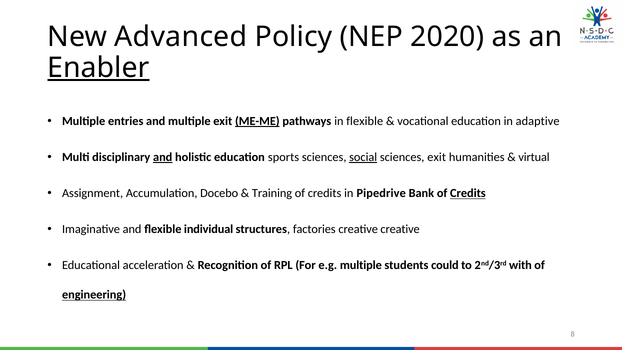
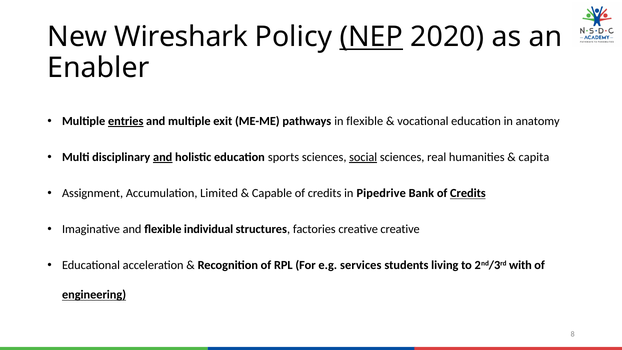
Advanced: Advanced -> Wireshark (181, 37)
NEP underline: none -> present (371, 37)
Enabler underline: present -> none (99, 68)
entries underline: none -> present (126, 121)
ME-ME underline: present -> none (257, 121)
adaptive: adaptive -> anatomy (538, 121)
sciences exit: exit -> real (437, 157)
virtual: virtual -> capita (534, 157)
Docebo: Docebo -> Limited (219, 193)
Training: Training -> Capable (272, 193)
e.g multiple: multiple -> services (361, 265)
could: could -> living (445, 265)
